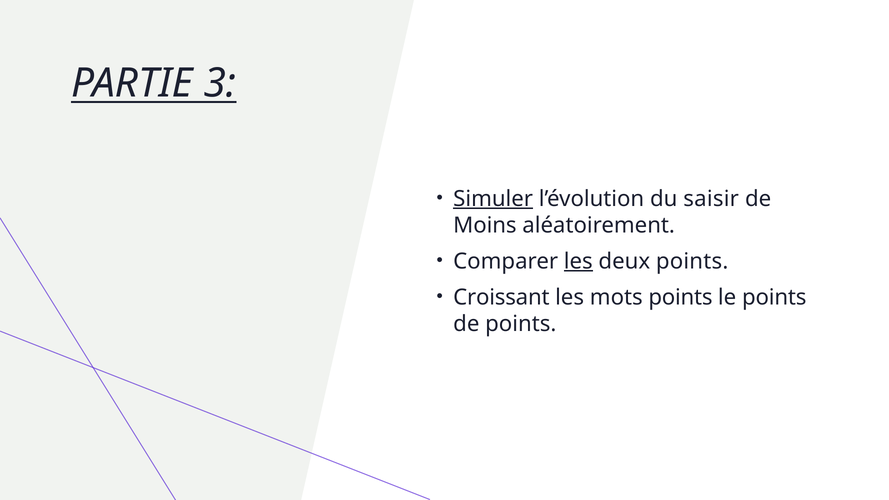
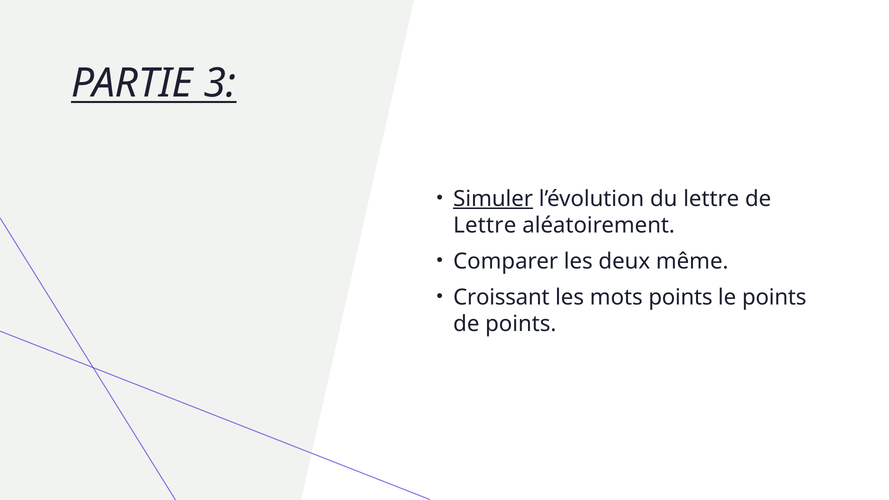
du saisir: saisir -> lettre (711, 199)
Moins: Moins -> Lettre (485, 225)
les underline: present -> none (578, 261)
deux points: points -> même (692, 261)
